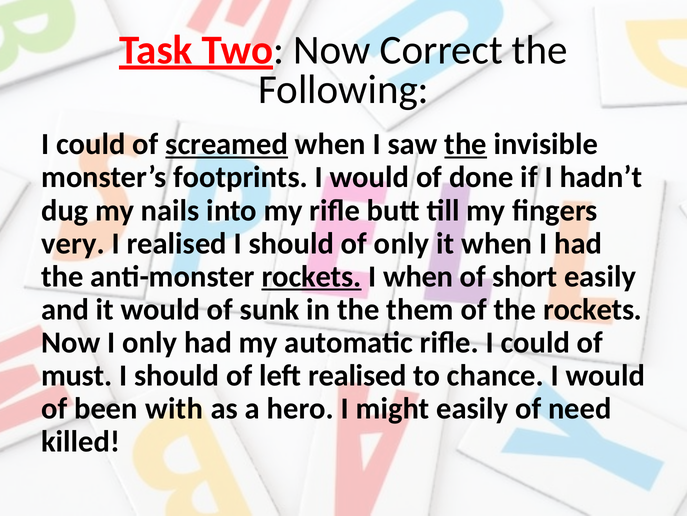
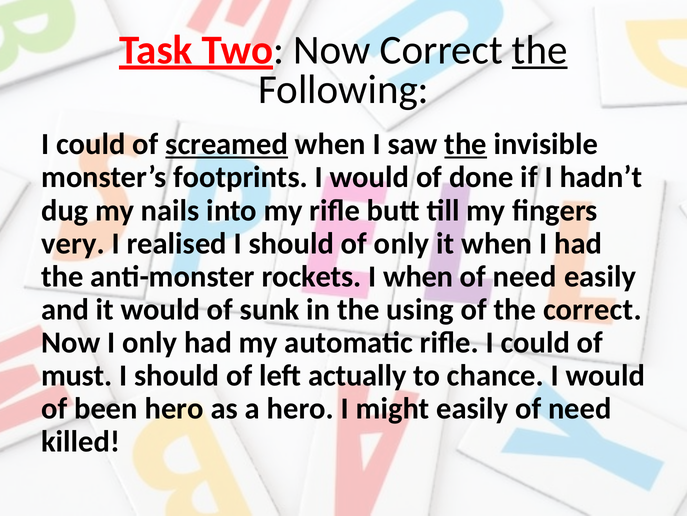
the underline: none -> present (540, 50)
rockets underline: present -> none (312, 276)
short: short -> need (525, 276)
them: them -> using (420, 309)
the rockets: rockets -> correct (592, 309)
left realised: realised -> actually (357, 375)
been with: with -> hero (174, 408)
